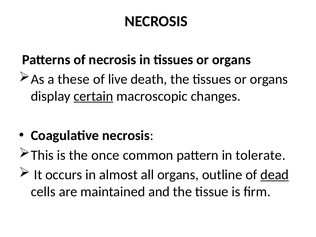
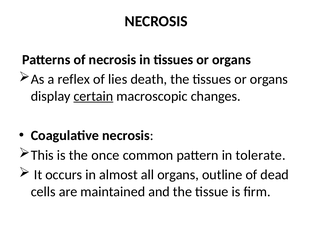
these: these -> reflex (74, 79)
live: live -> lies (118, 79)
dead underline: present -> none (275, 175)
